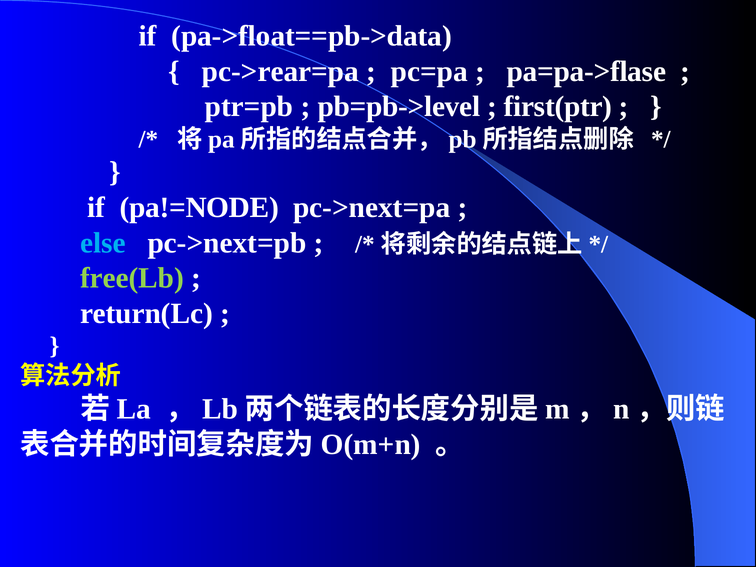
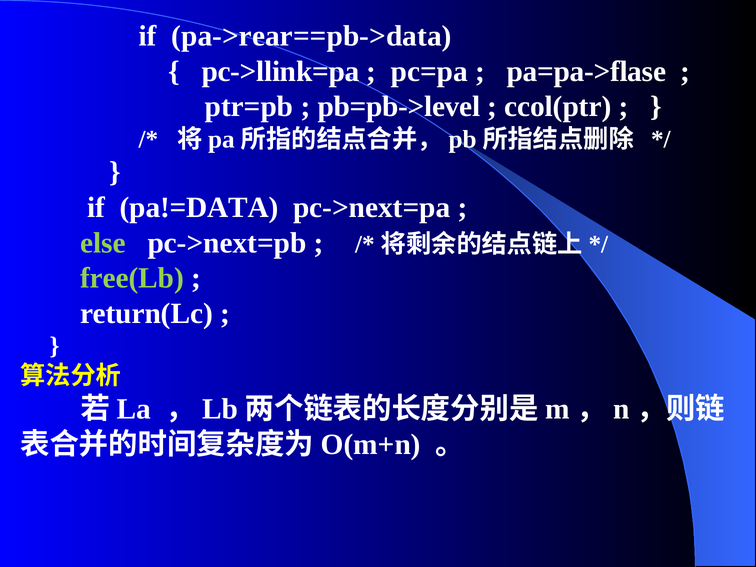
pa->float==pb->data: pa->float==pb->data -> pa->rear==pb->data (311, 36)
pc->rear=pa: pc->rear=pa -> pc->llink=pa (280, 71)
first(ptr: first(ptr -> ccol(ptr (558, 107)
pa!=NODE: pa!=NODE -> pa!=DATA (199, 208)
else colour: light blue -> light green (103, 243)
